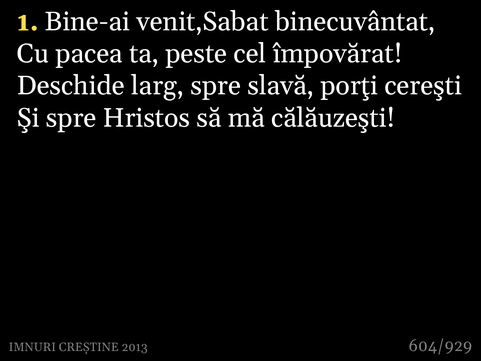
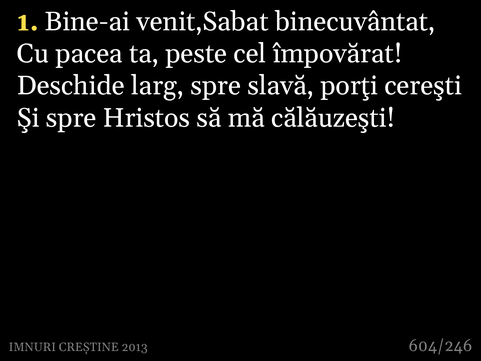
604/929: 604/929 -> 604/246 (441, 346)
